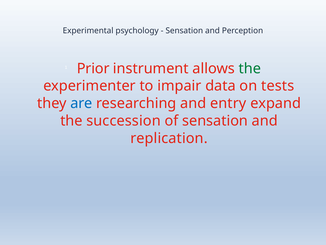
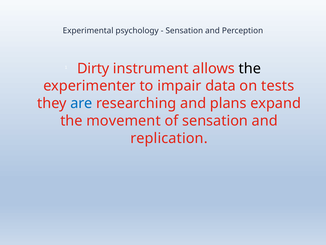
Prior: Prior -> Dirty (93, 68)
the colour: green -> black (250, 68)
entry: entry -> plans (228, 103)
succession: succession -> movement (124, 121)
